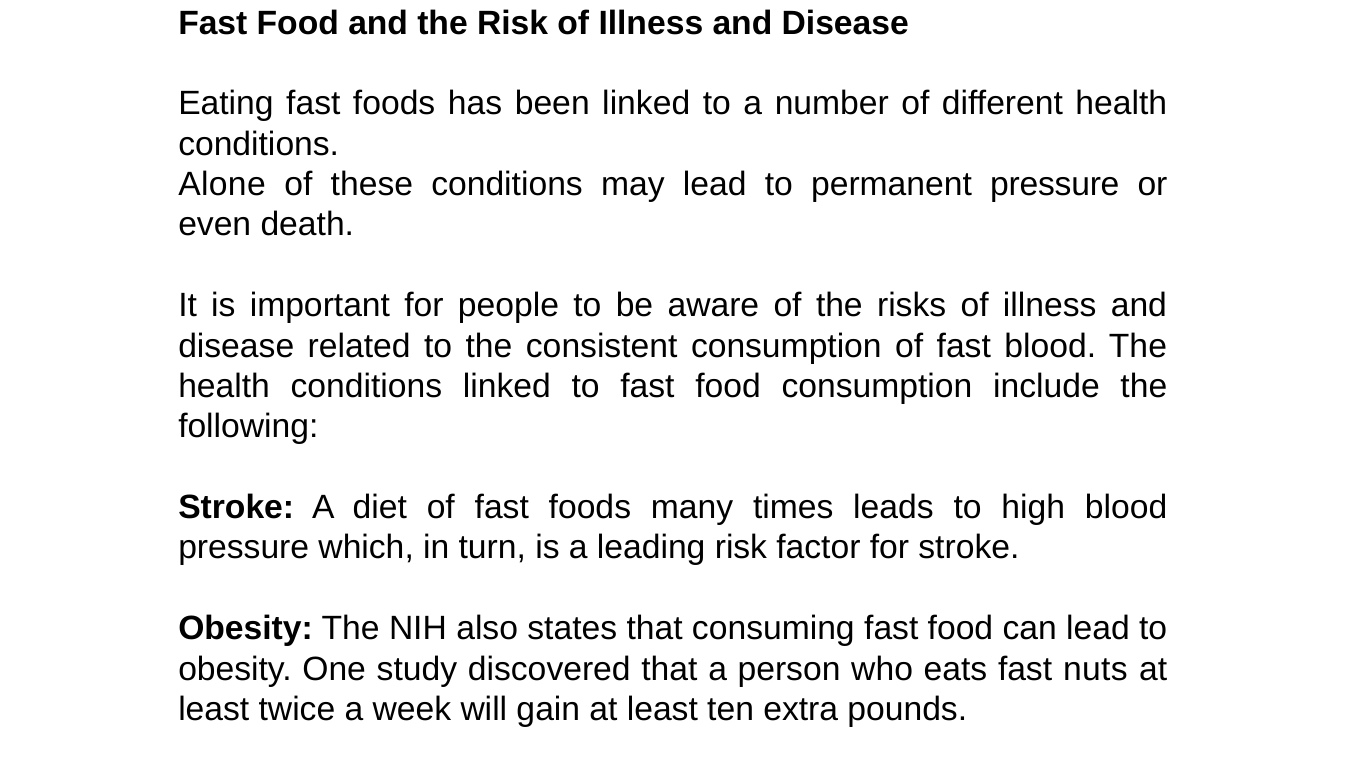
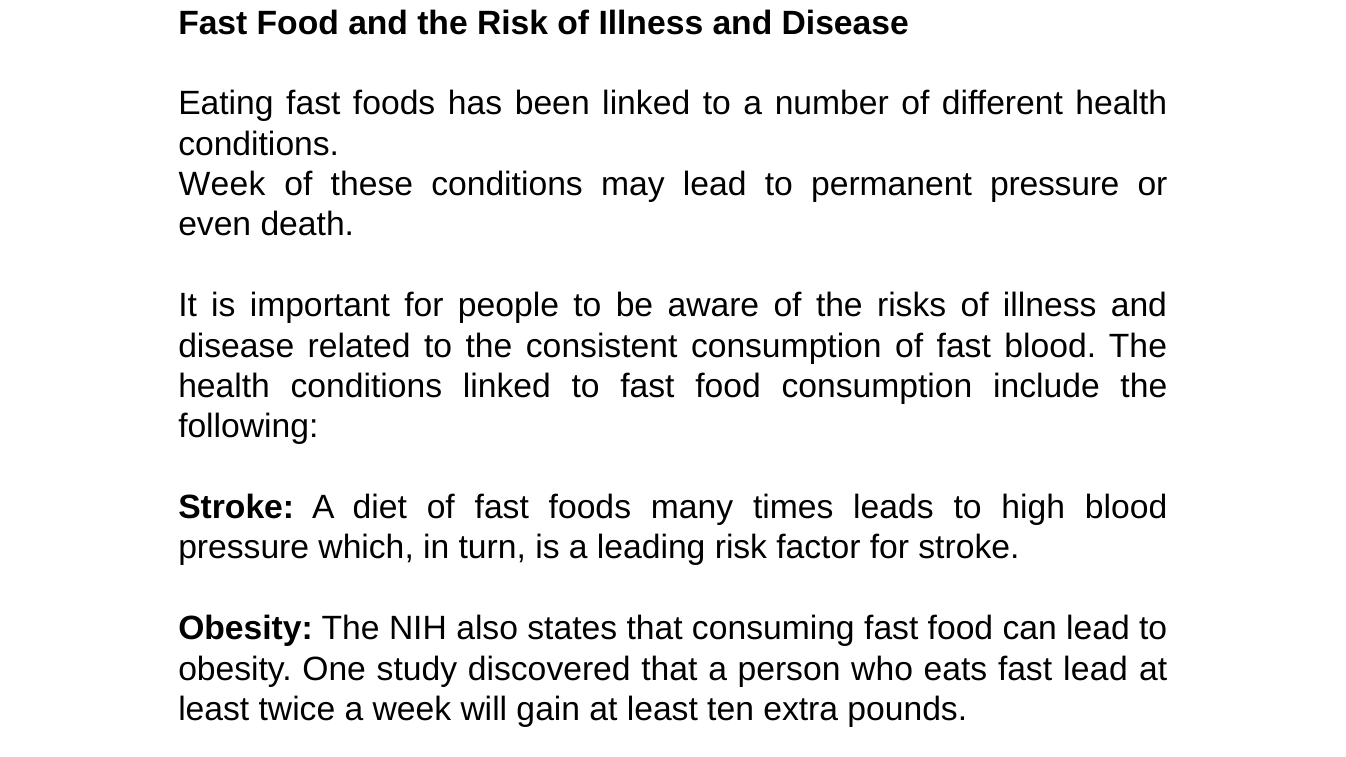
Alone: Alone -> Week (222, 184)
fast nuts: nuts -> lead (1095, 669)
